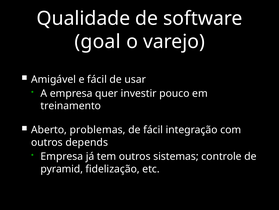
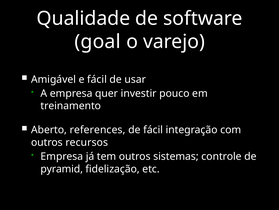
problemas: problemas -> references (98, 129)
depends: depends -> recursos (87, 142)
